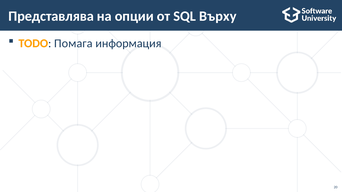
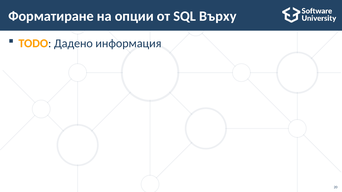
Представлява: Представлява -> Форматиране (51, 16)
Помага: Помага -> Дадено (73, 43)
